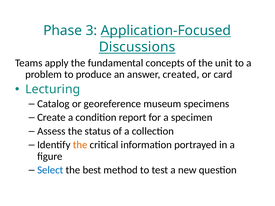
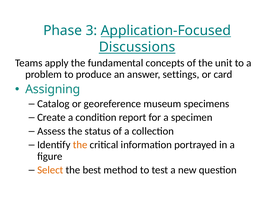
created: created -> settings (181, 75)
Lecturing: Lecturing -> Assigning (53, 89)
Select colour: blue -> orange (50, 170)
